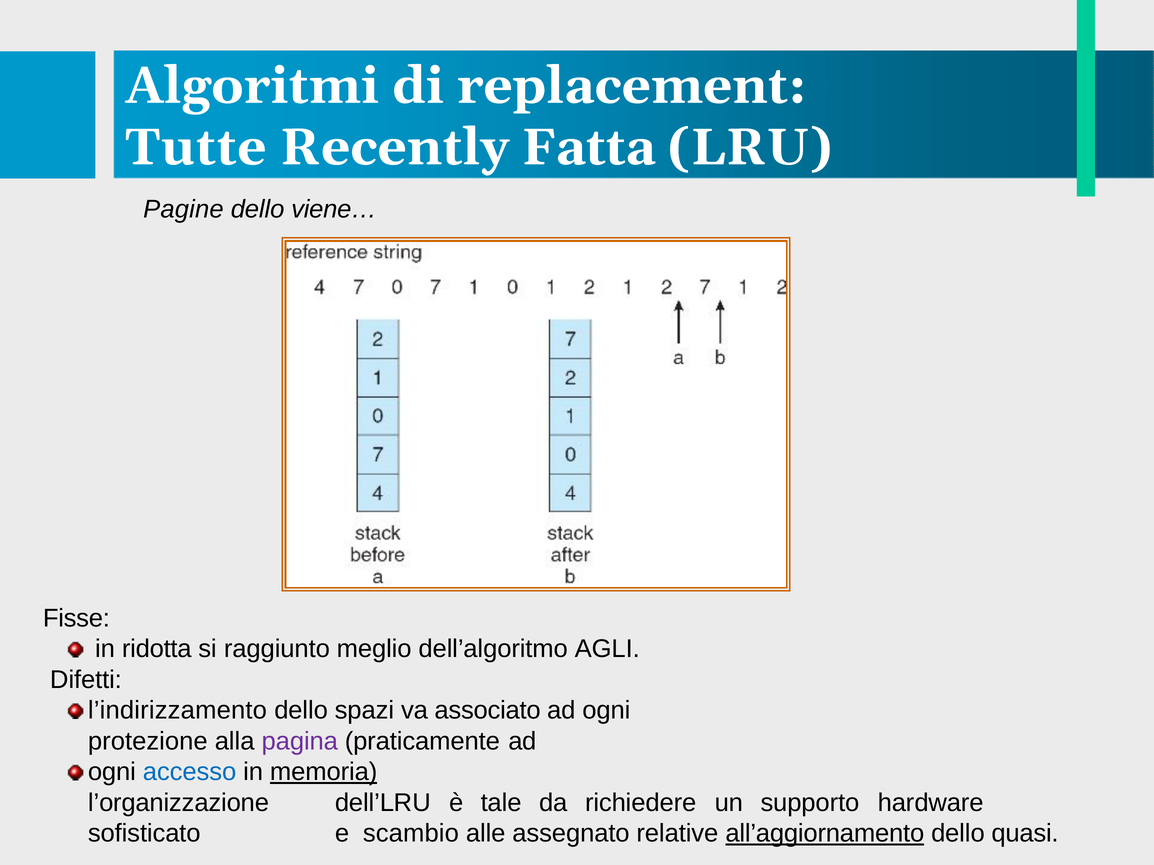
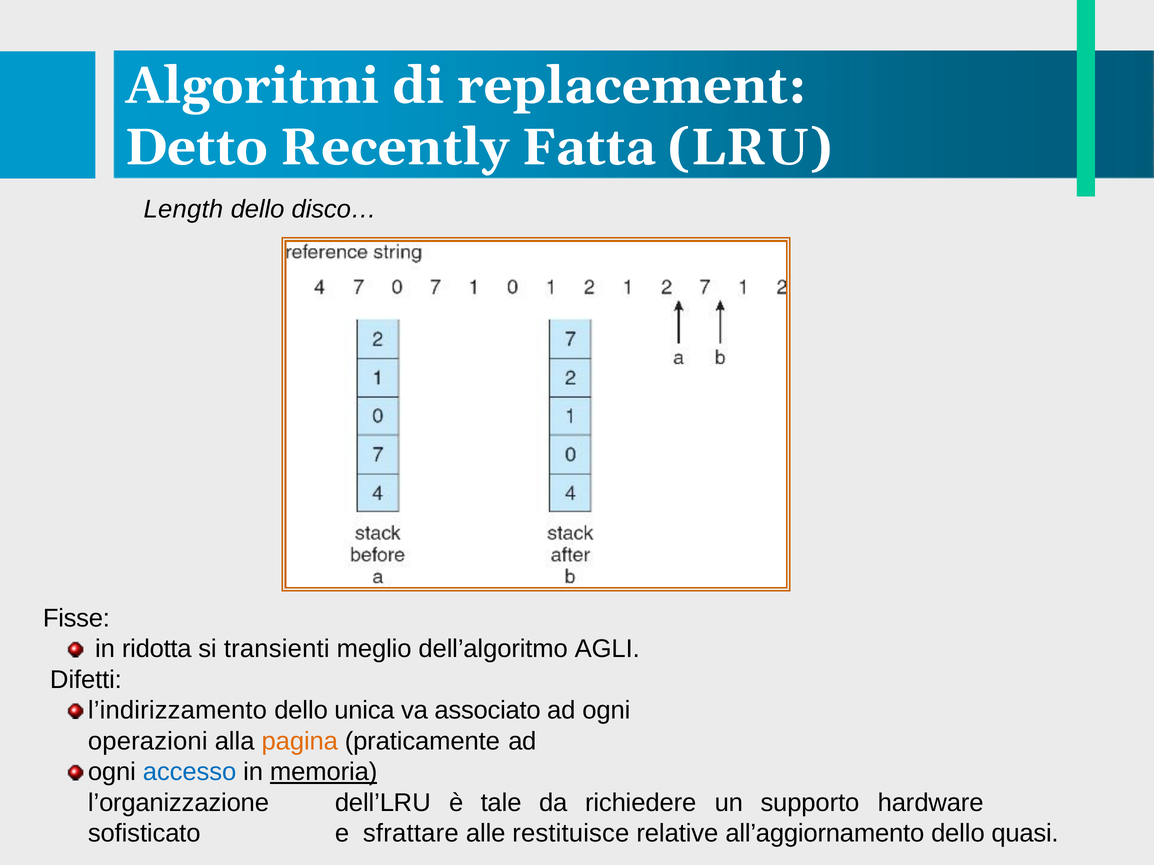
Tutte: Tutte -> Detto (196, 147)
Pagine: Pagine -> Length (183, 210)
viene…: viene… -> disco… (334, 210)
raggiunto: raggiunto -> transienti (277, 649)
spazi: spazi -> unica (364, 711)
protezione: protezione -> operazioni (148, 742)
pagina colour: purple -> orange (300, 742)
scambio: scambio -> sfrattare (411, 834)
assegnato: assegnato -> restituisce (571, 834)
all’aggiornamento underline: present -> none (825, 834)
